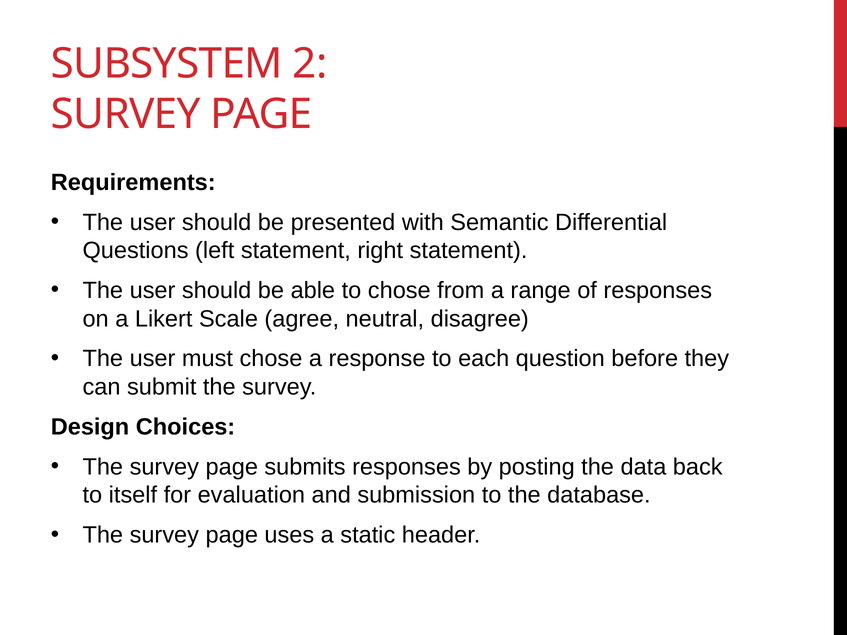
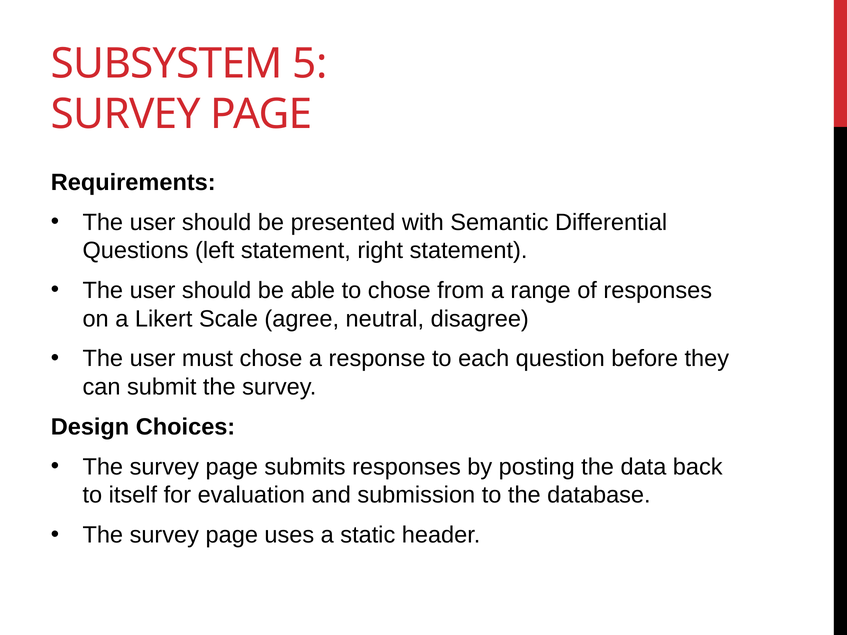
2: 2 -> 5 (310, 64)
